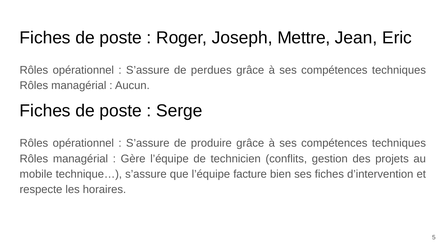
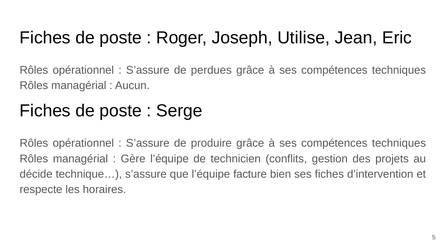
Mettre: Mettre -> Utilise (304, 38)
mobile: mobile -> décide (36, 174)
